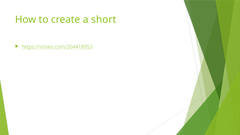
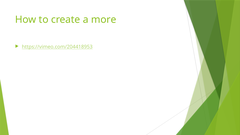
short: short -> more (104, 20)
